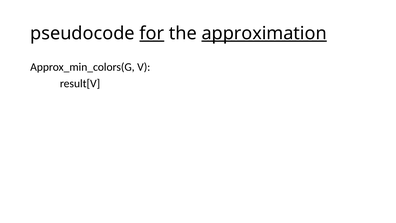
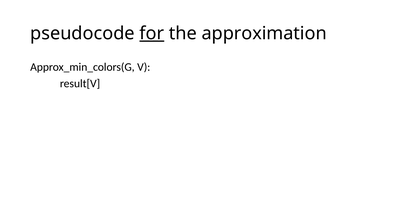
approximation underline: present -> none (264, 33)
